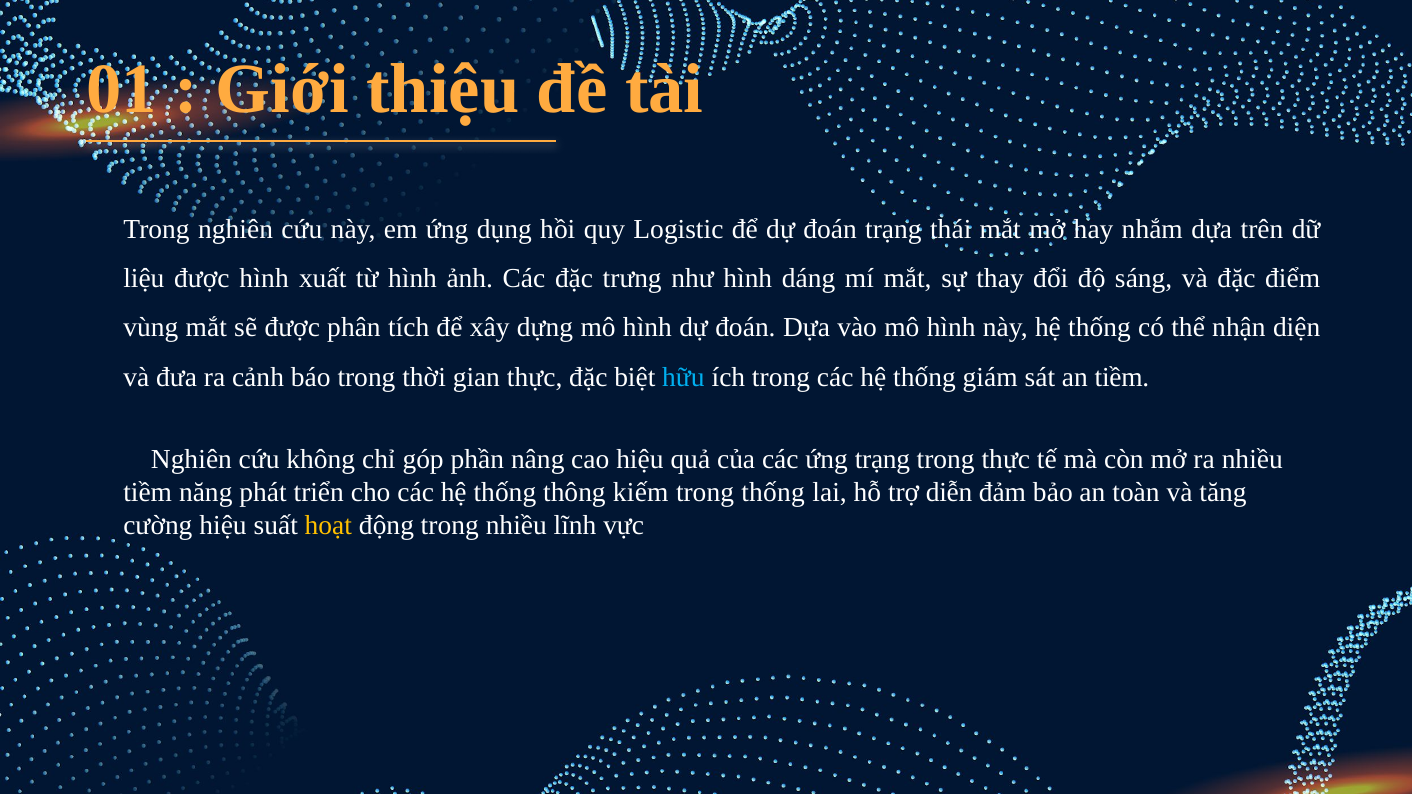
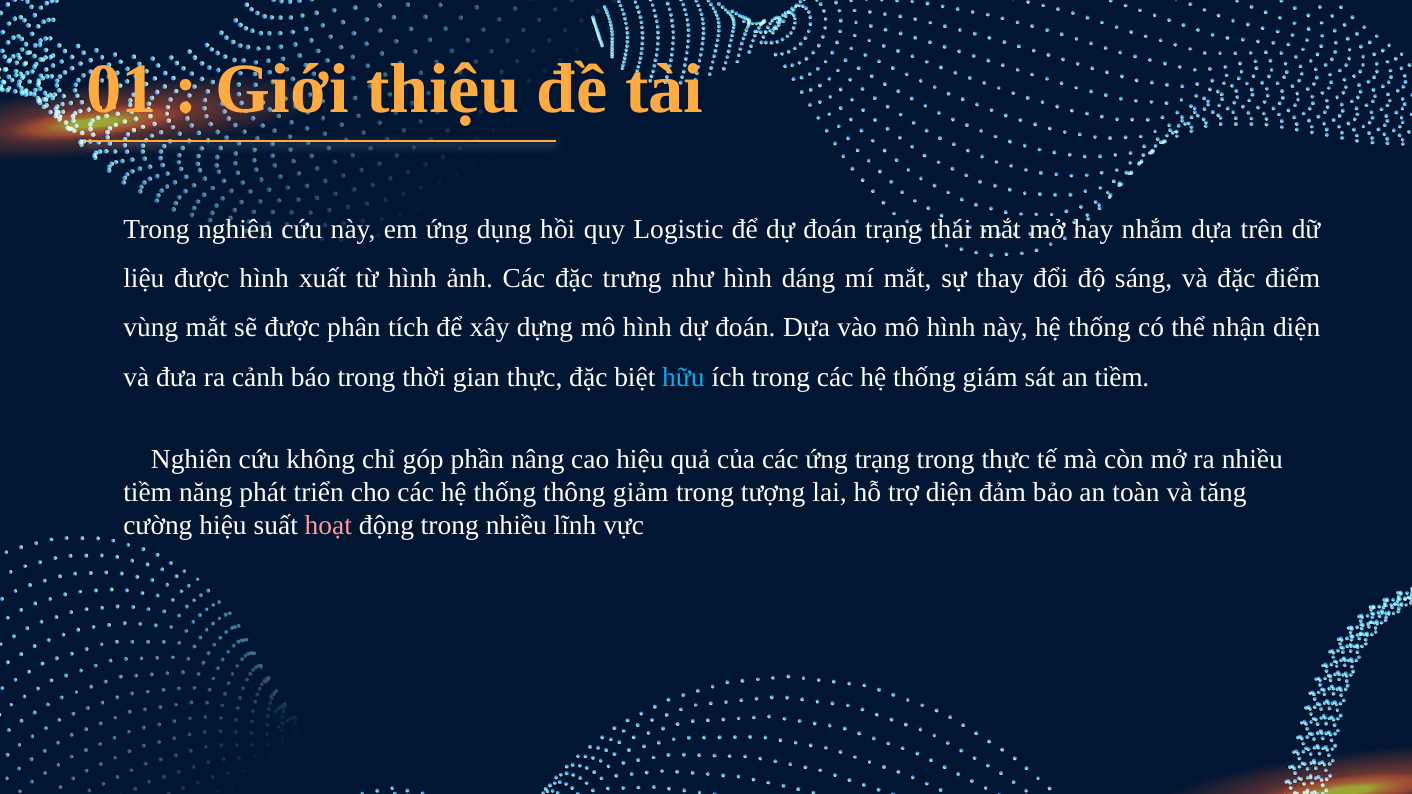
kiếm: kiếm -> giảm (641, 493)
trong thống: thống -> tượng (773, 493)
trợ diễn: diễn -> diện (949, 493)
hoạt colour: yellow -> pink (328, 526)
